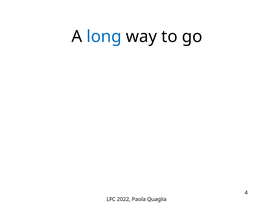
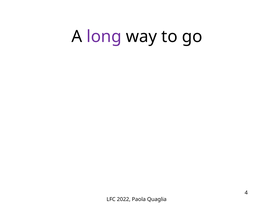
long colour: blue -> purple (104, 37)
